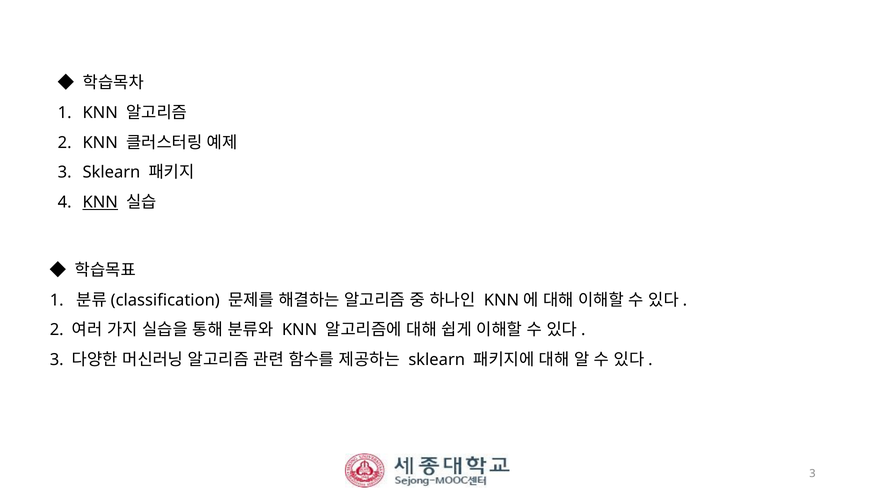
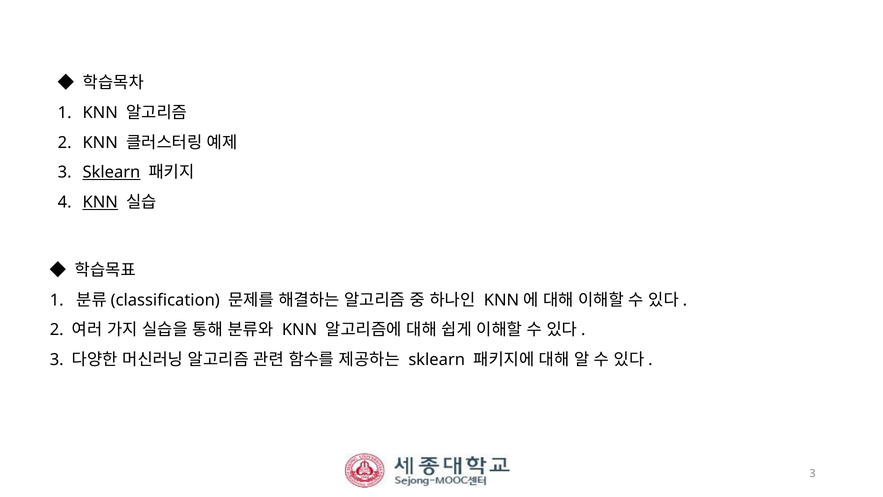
Sklearn underline: none -> present (111, 172)
